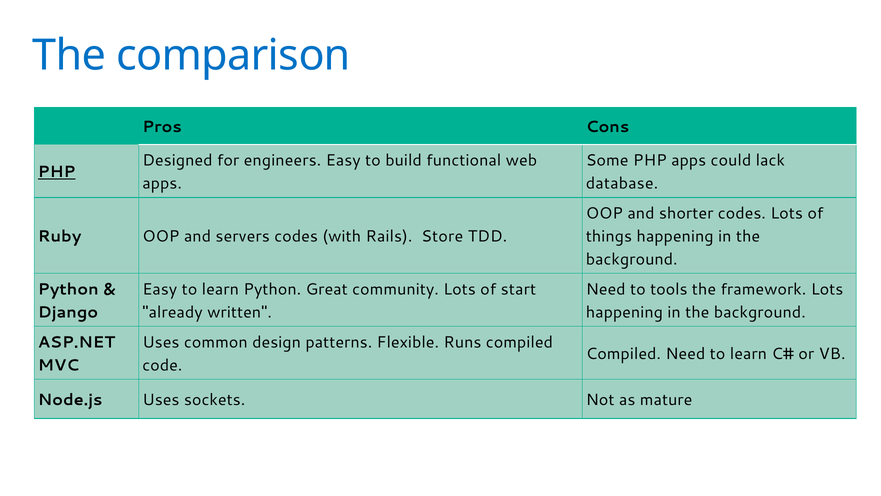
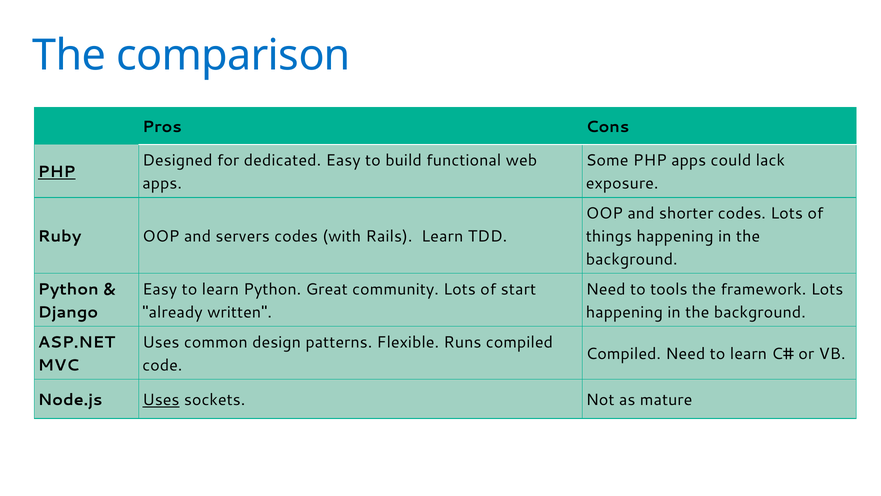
engineers: engineers -> dedicated (282, 160)
database: database -> exposure (622, 183)
Rails Store: Store -> Learn (442, 236)
Uses underline: none -> present (161, 399)
